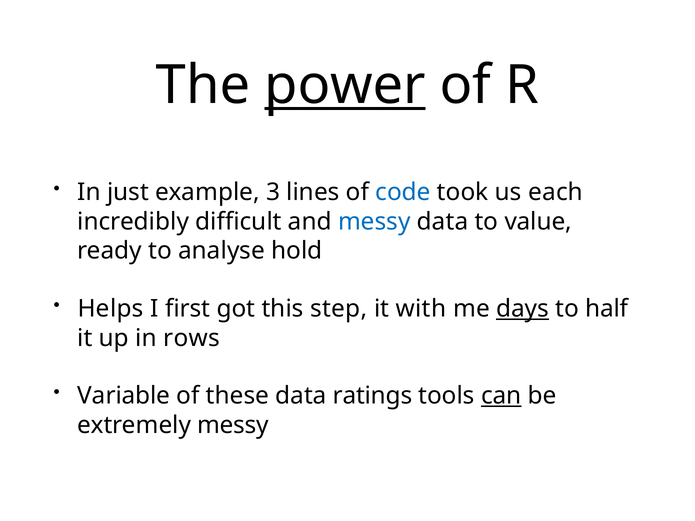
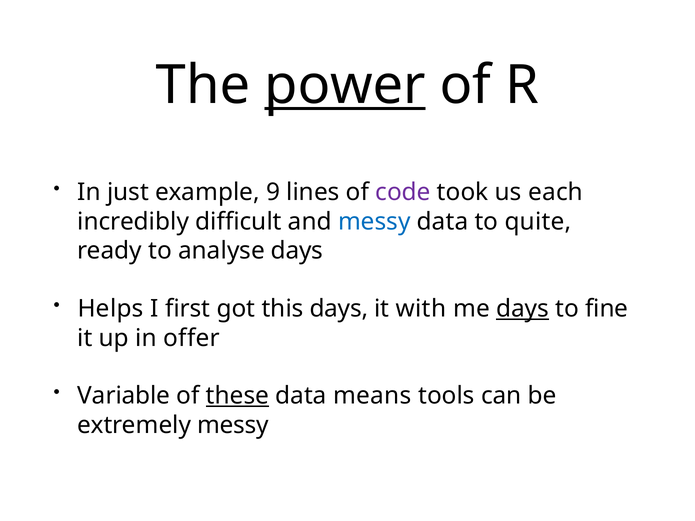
3: 3 -> 9 (273, 192)
code colour: blue -> purple (403, 192)
value: value -> quite (538, 222)
analyse hold: hold -> days (297, 251)
this step: step -> days (339, 309)
half: half -> fine (607, 309)
rows: rows -> offer (192, 338)
these underline: none -> present (238, 396)
ratings: ratings -> means (372, 396)
can underline: present -> none (501, 396)
